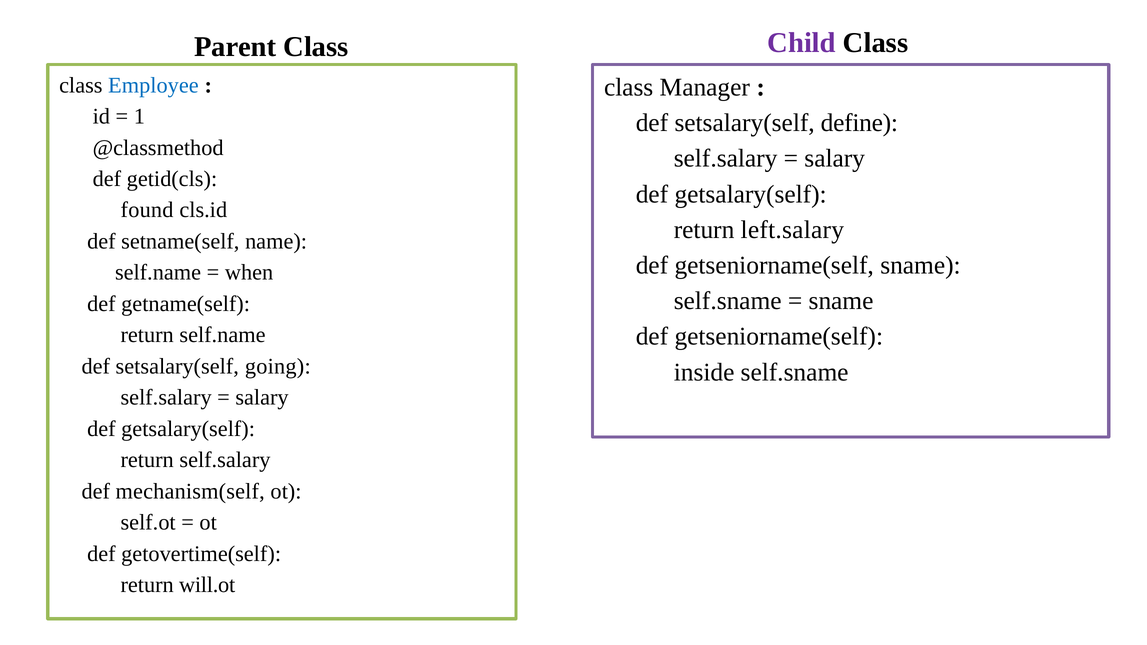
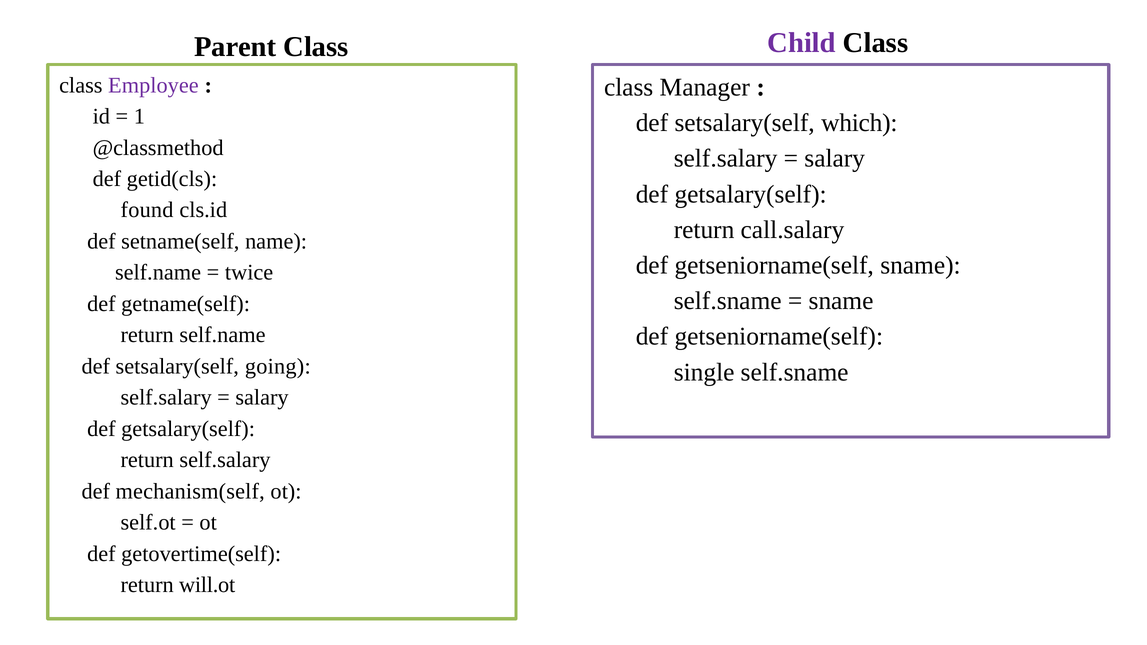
Employee colour: blue -> purple (153, 85)
define: define -> which (859, 123)
left.salary: left.salary -> call.salary (792, 230)
when: when -> twice (249, 273)
inside: inside -> single (704, 372)
